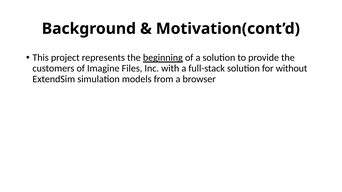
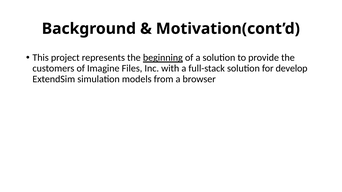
without: without -> develop (292, 69)
